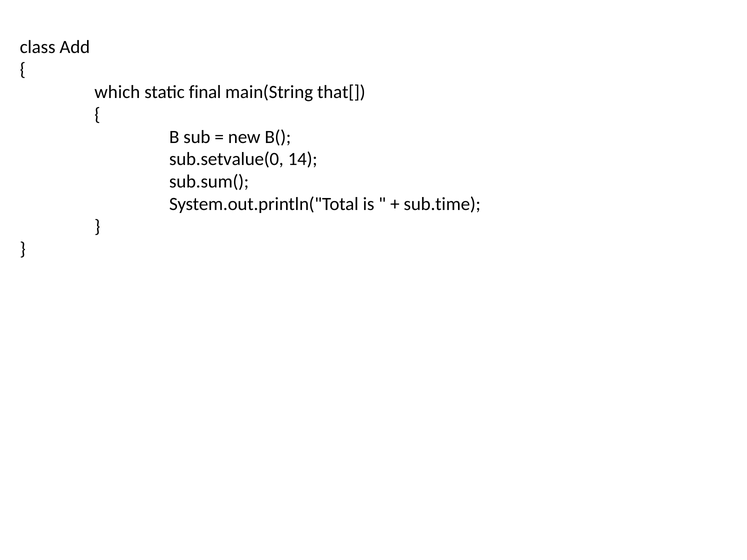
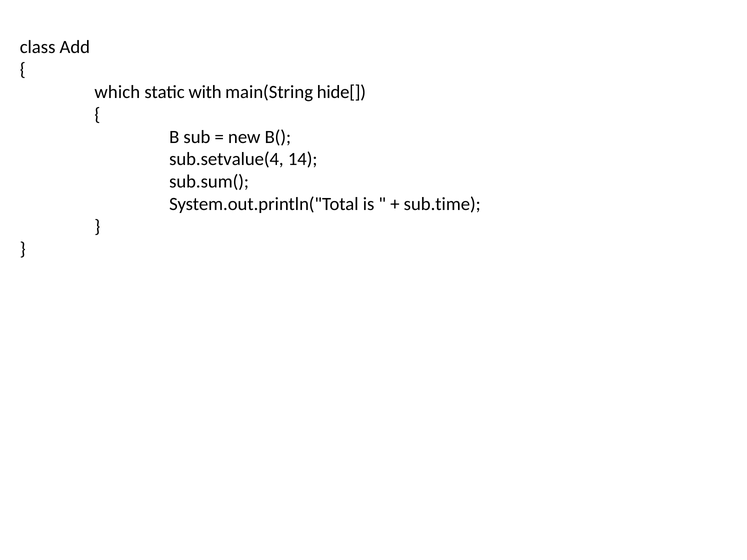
final: final -> with (205, 92)
that[: that[ -> hide[ (341, 92)
sub.setvalue(0: sub.setvalue(0 -> sub.setvalue(4 (226, 159)
